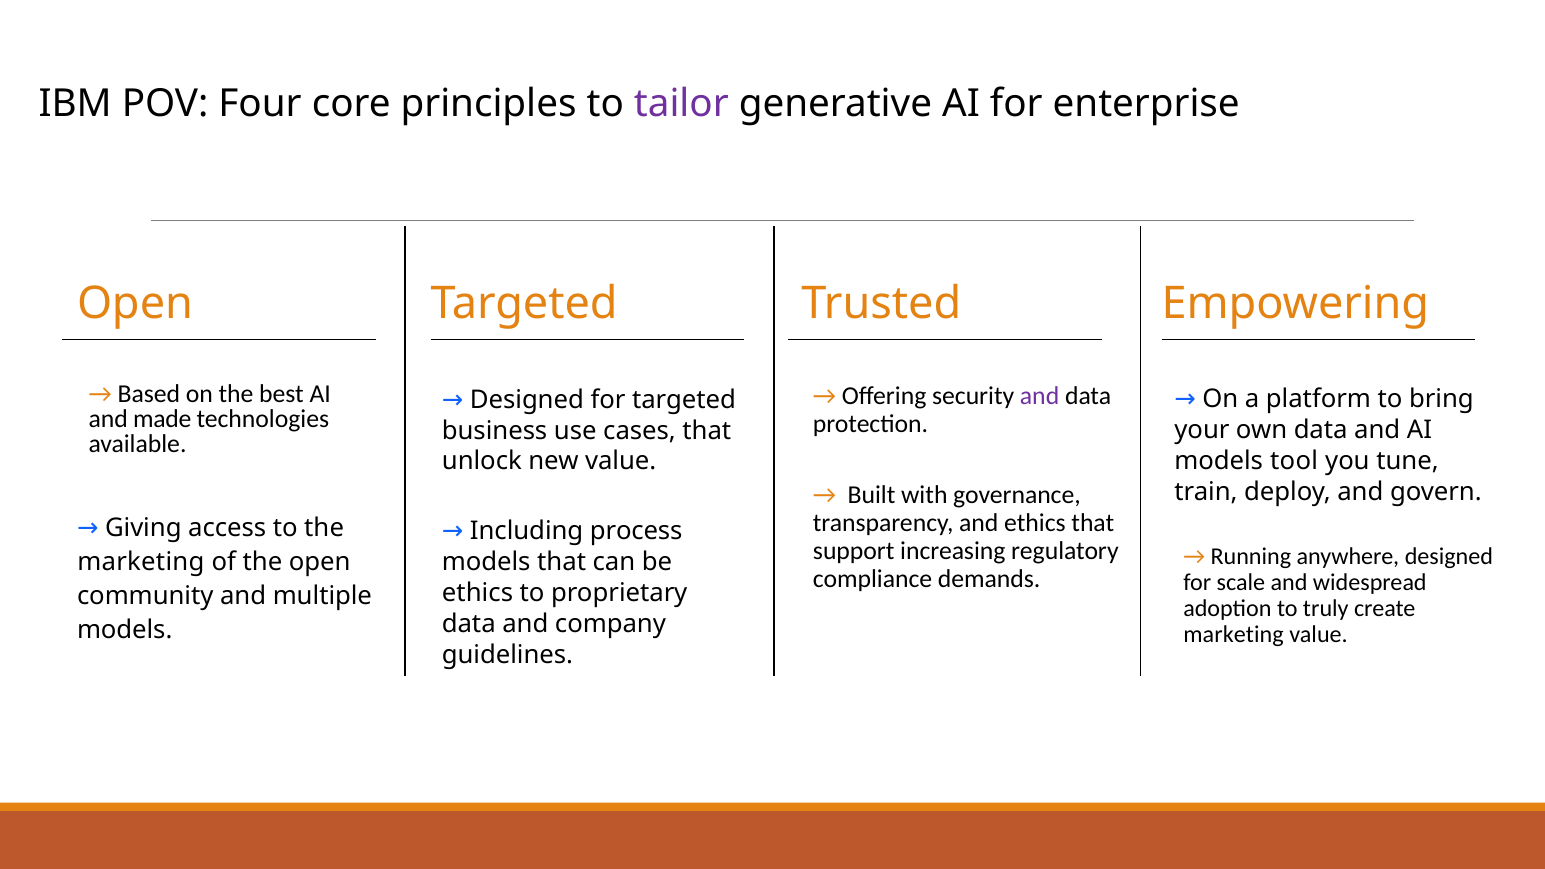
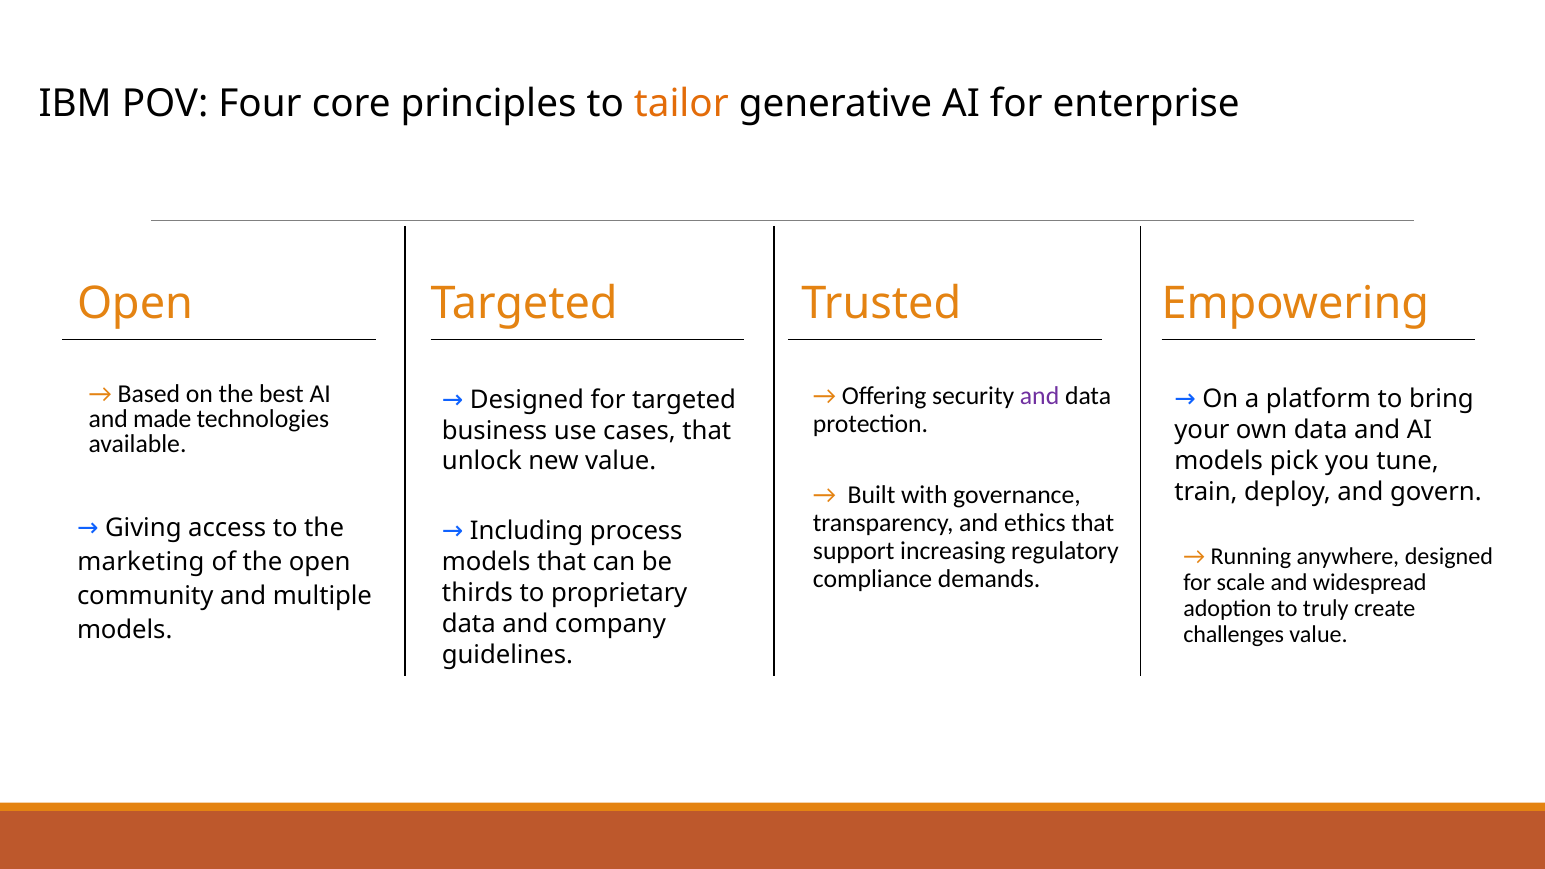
tailor colour: purple -> orange (681, 104)
tool: tool -> pick (1294, 461)
ethics: ethics -> thirds (477, 593)
marketing: marketing -> challenges (1234, 635)
